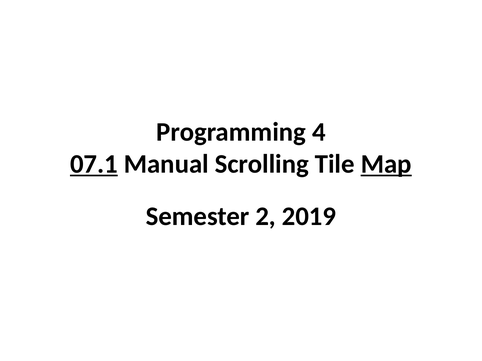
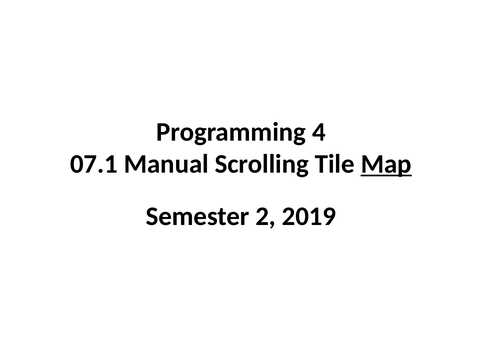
07.1 underline: present -> none (94, 164)
